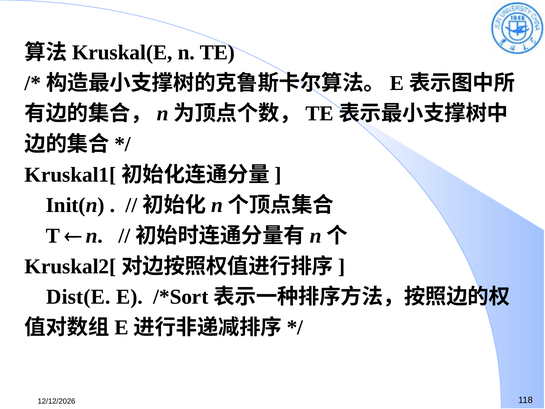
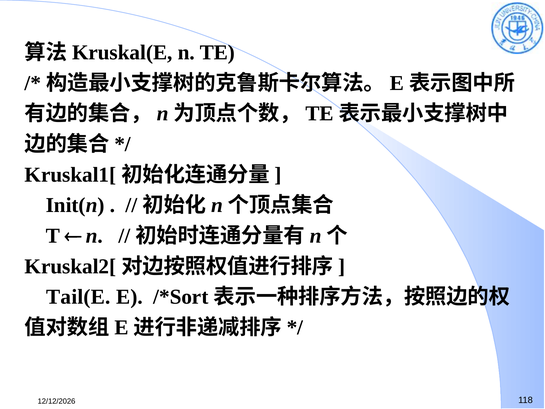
Dist(E: Dist(E -> Tail(E (78, 297)
